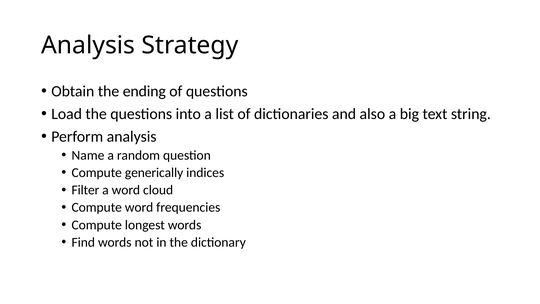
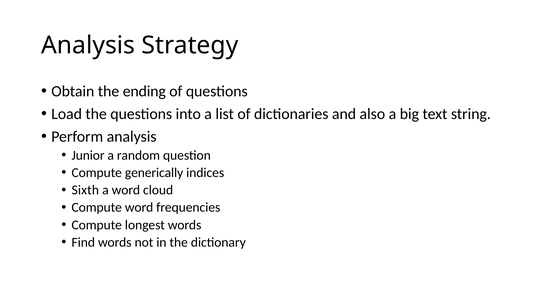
Name: Name -> Junior (88, 155)
Filter: Filter -> Sixth (85, 190)
